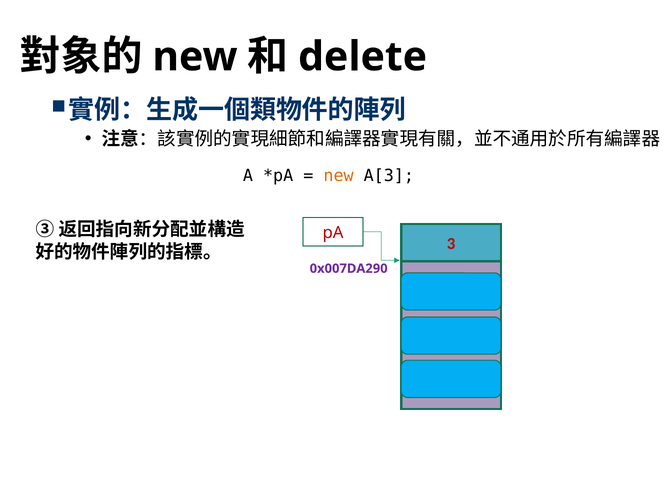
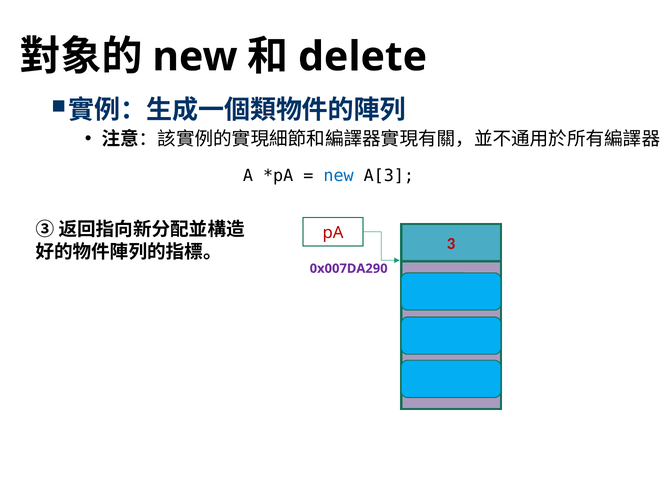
new colour: orange -> blue (339, 176)
